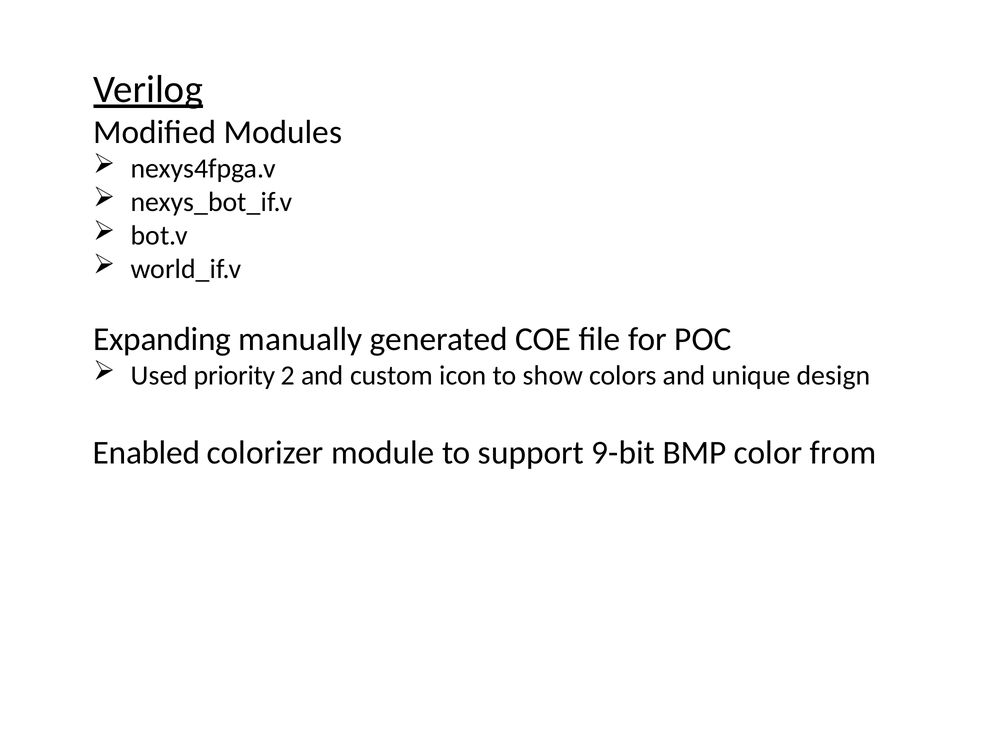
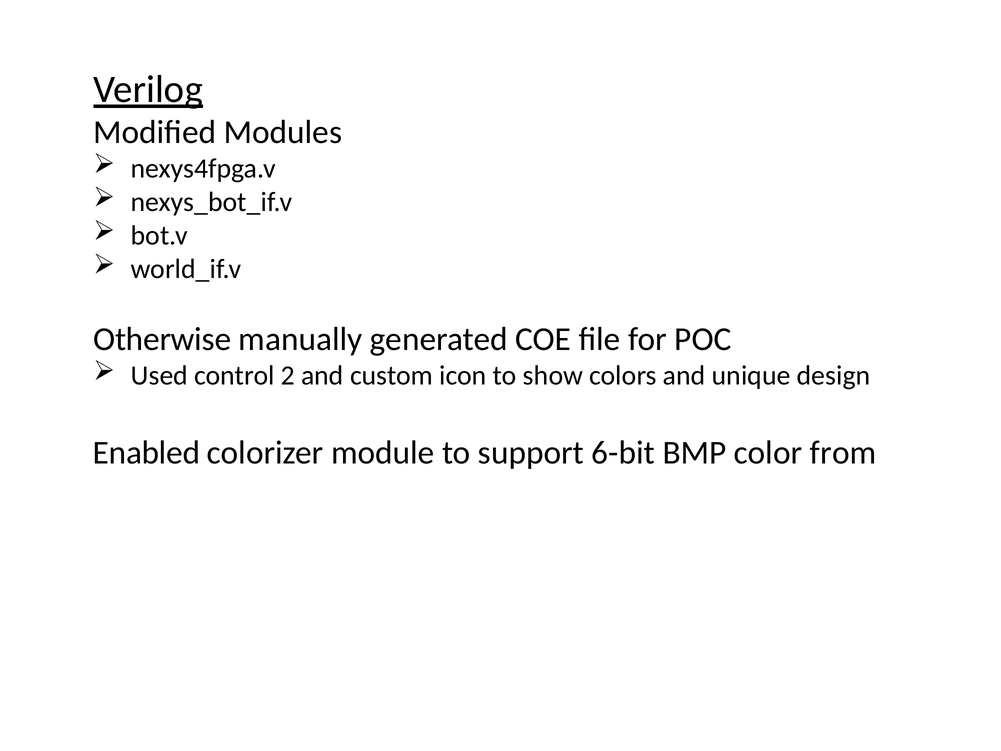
Expanding: Expanding -> Otherwise (162, 339)
priority: priority -> control (234, 376)
9-bit: 9-bit -> 6-bit (623, 453)
